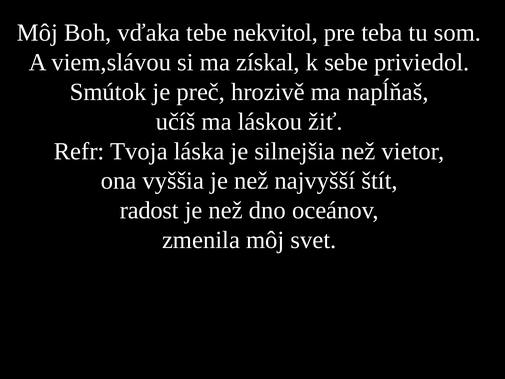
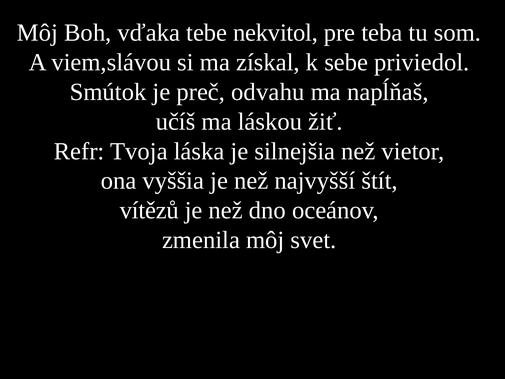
hrozivě: hrozivě -> odvahu (268, 92)
radost: radost -> vítězů (149, 210)
